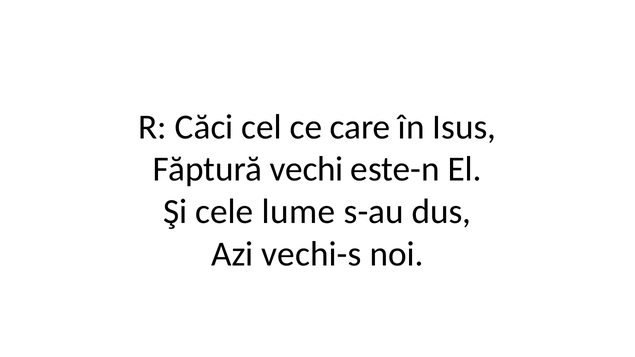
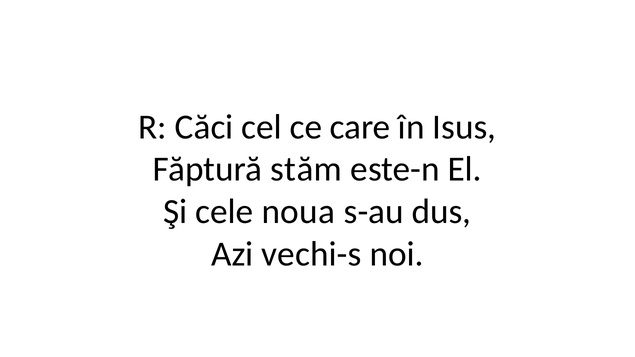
vechi: vechi -> stăm (306, 169)
lume: lume -> noua (298, 212)
